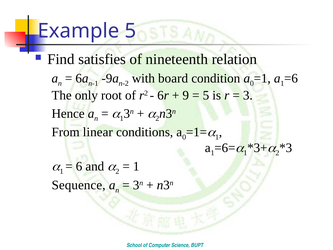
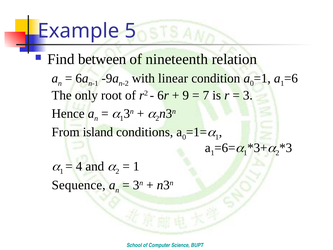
satisfies: satisfies -> between (102, 59)
board: board -> linear (173, 78)
5: 5 -> 7 (206, 95)
linear: linear -> island (98, 132)
6: 6 -> 4 (79, 166)
